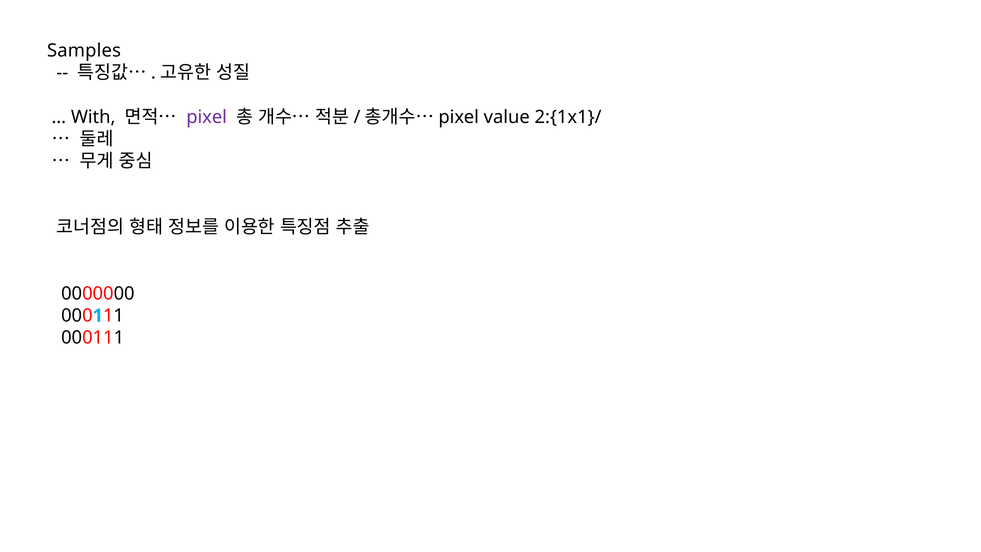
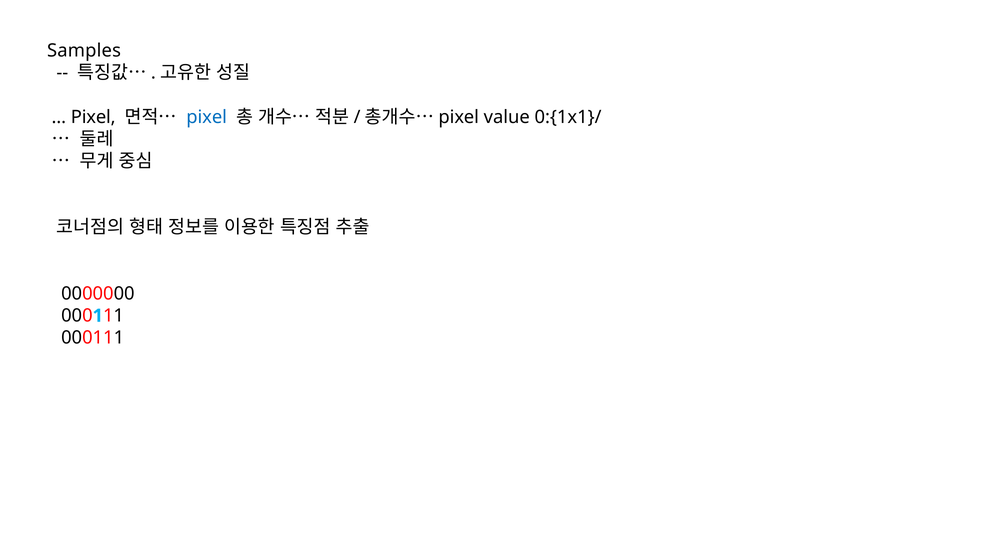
With: With -> Pixel (93, 117)
pixel colour: purple -> blue (207, 117)
2:{1x1}/: 2:{1x1}/ -> 0:{1x1}/ (568, 117)
